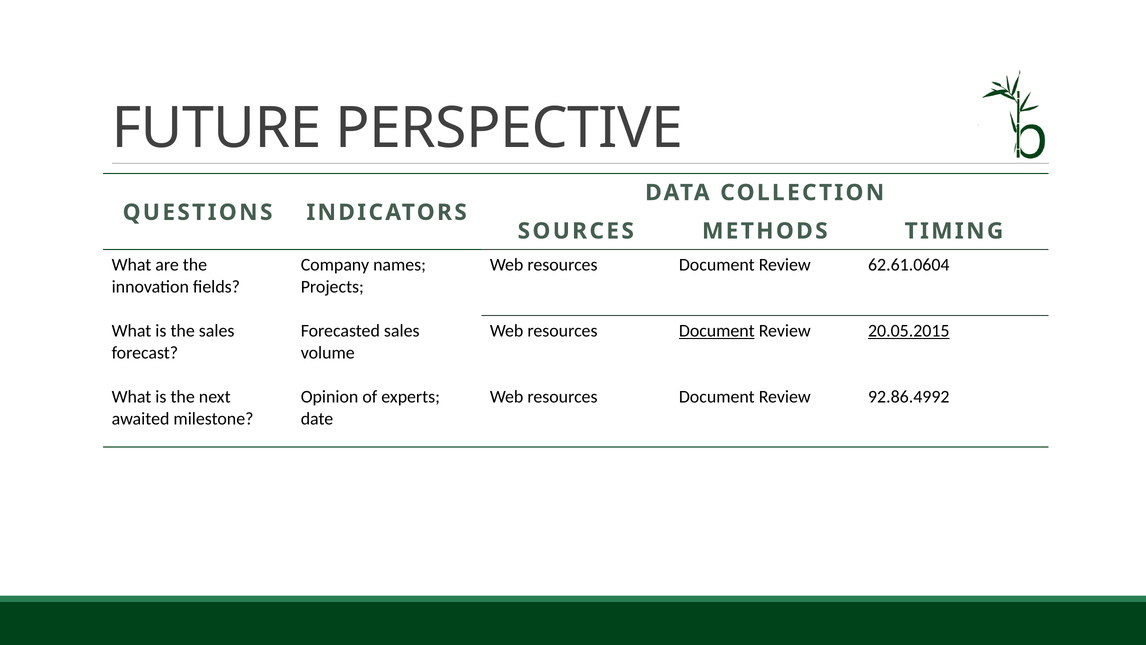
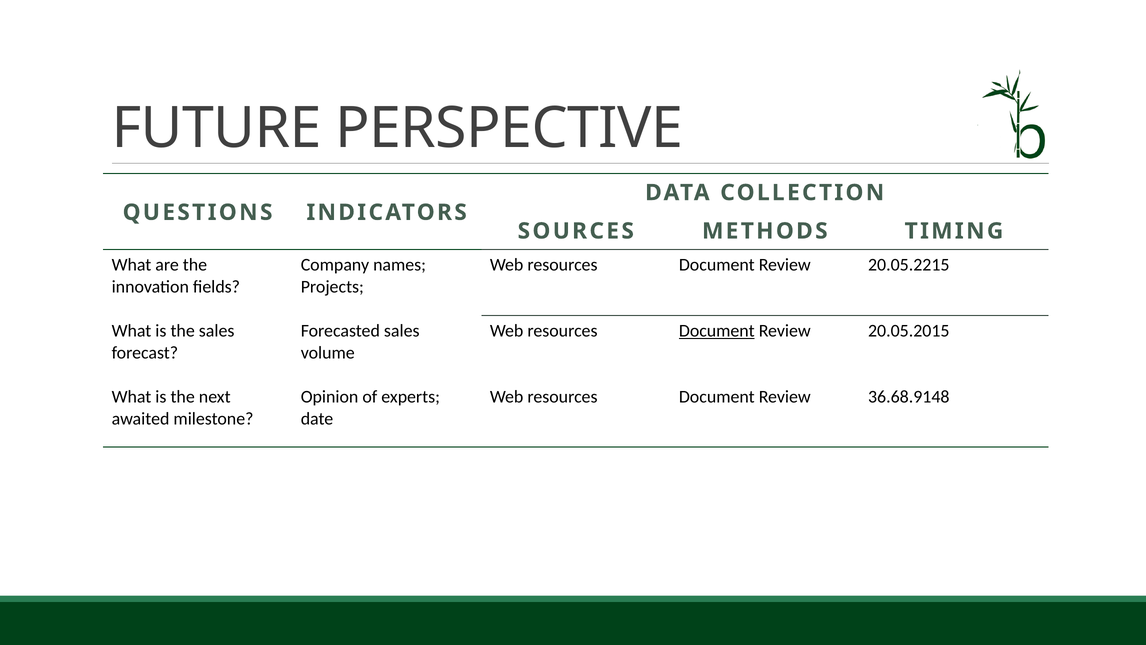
62.61.0604: 62.61.0604 -> 20.05.2215 (909, 265)
20.05.2015 underline: present -> none (909, 331)
92.86.4992: 92.86.4992 -> 36.68.9148 (909, 397)
